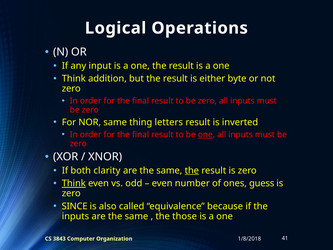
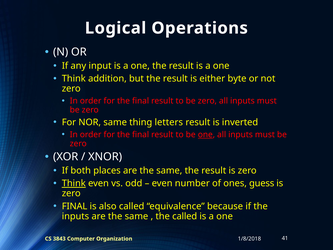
clarity: clarity -> places (107, 170)
the underline: present -> none (192, 170)
SINCE: SINCE -> FINAL (75, 206)
the those: those -> called (185, 216)
